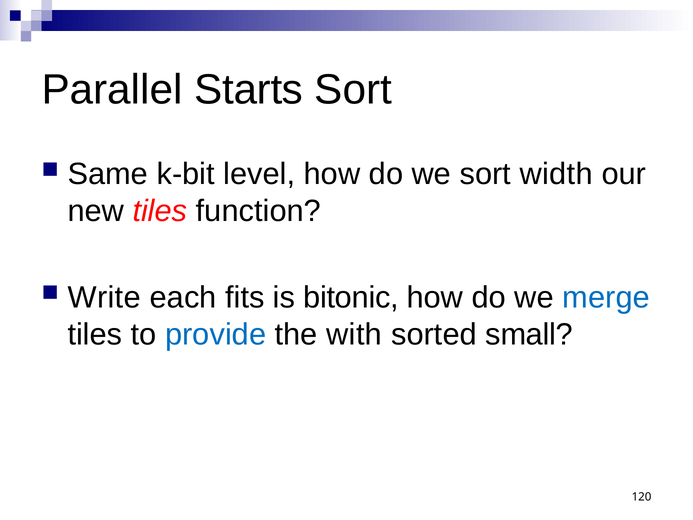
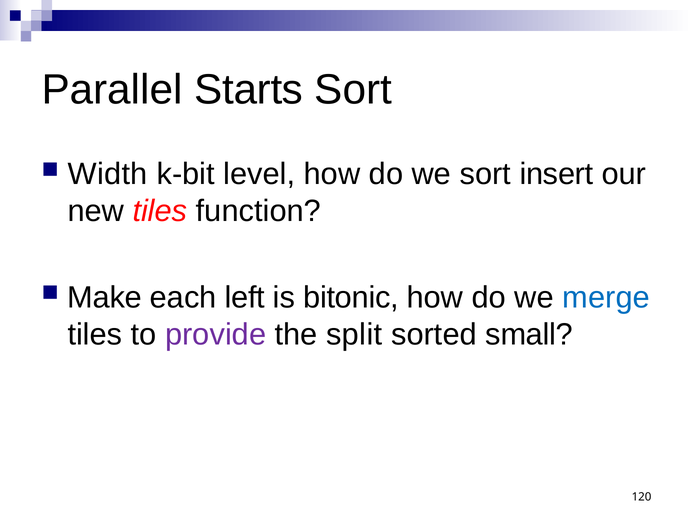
Same: Same -> Width (108, 174)
width: width -> insert (556, 174)
Write: Write -> Make (105, 297)
fits: fits -> left (245, 297)
provide colour: blue -> purple (216, 334)
with: with -> split (354, 334)
